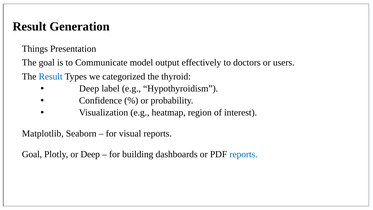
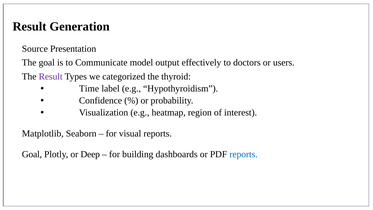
Things: Things -> Source (35, 49)
Result colour: blue -> purple (51, 77)
Deep: Deep -> Time (89, 89)
